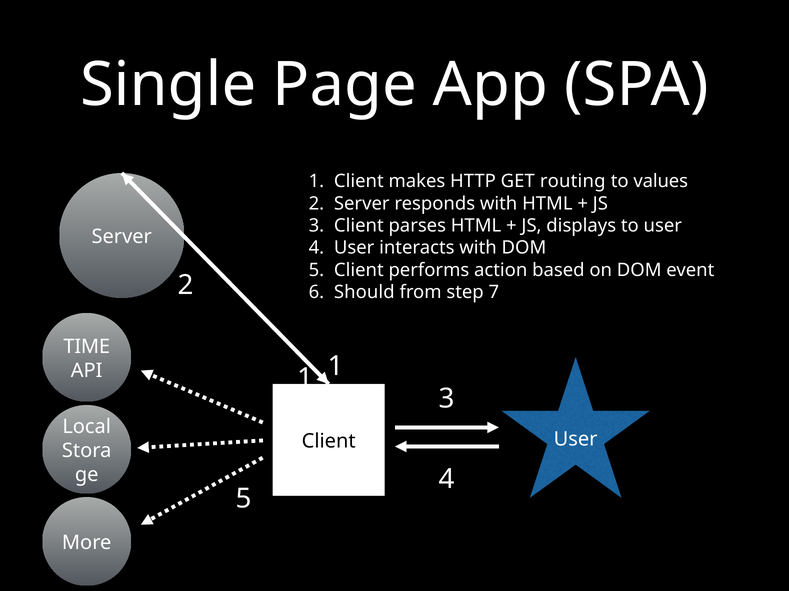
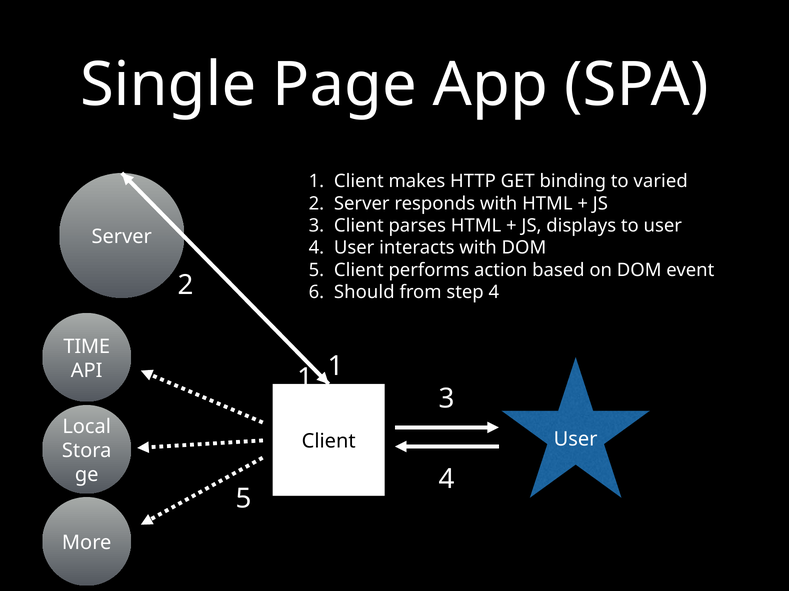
routing: routing -> binding (573, 182)
values: values -> varied (661, 182)
step 7: 7 -> 4 (494, 292)
